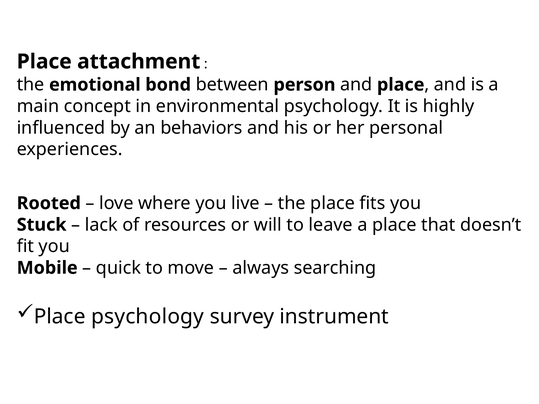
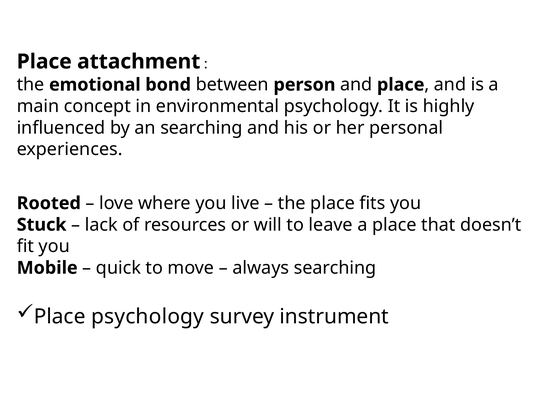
an behaviors: behaviors -> searching (201, 128)
